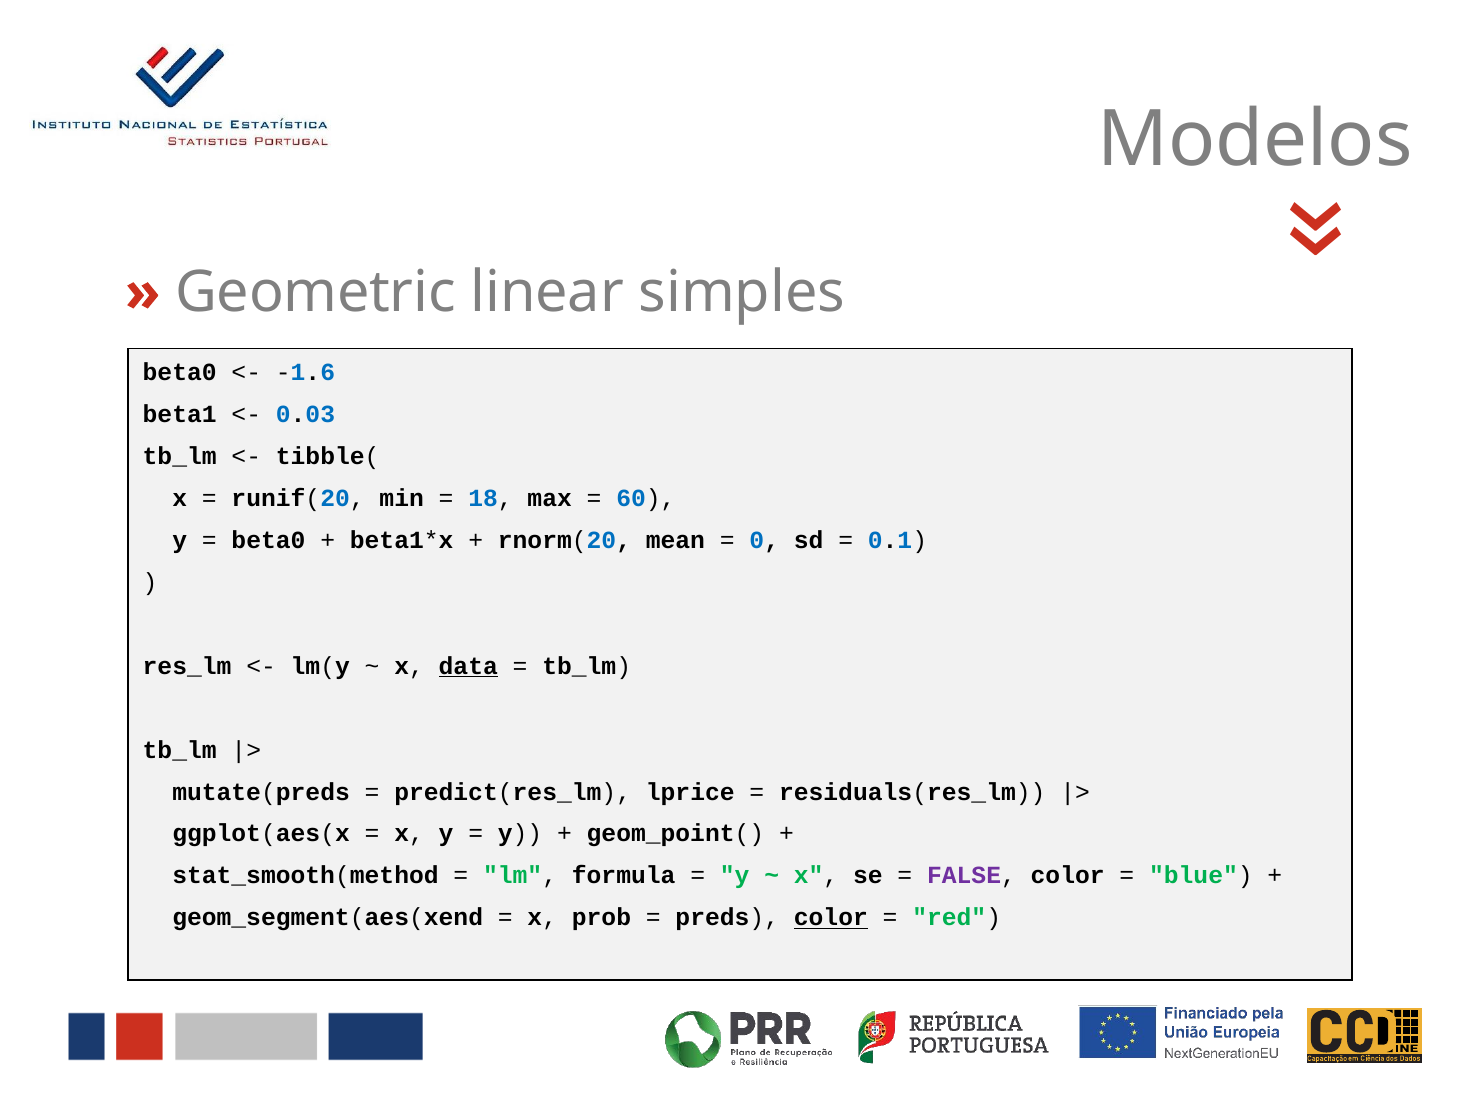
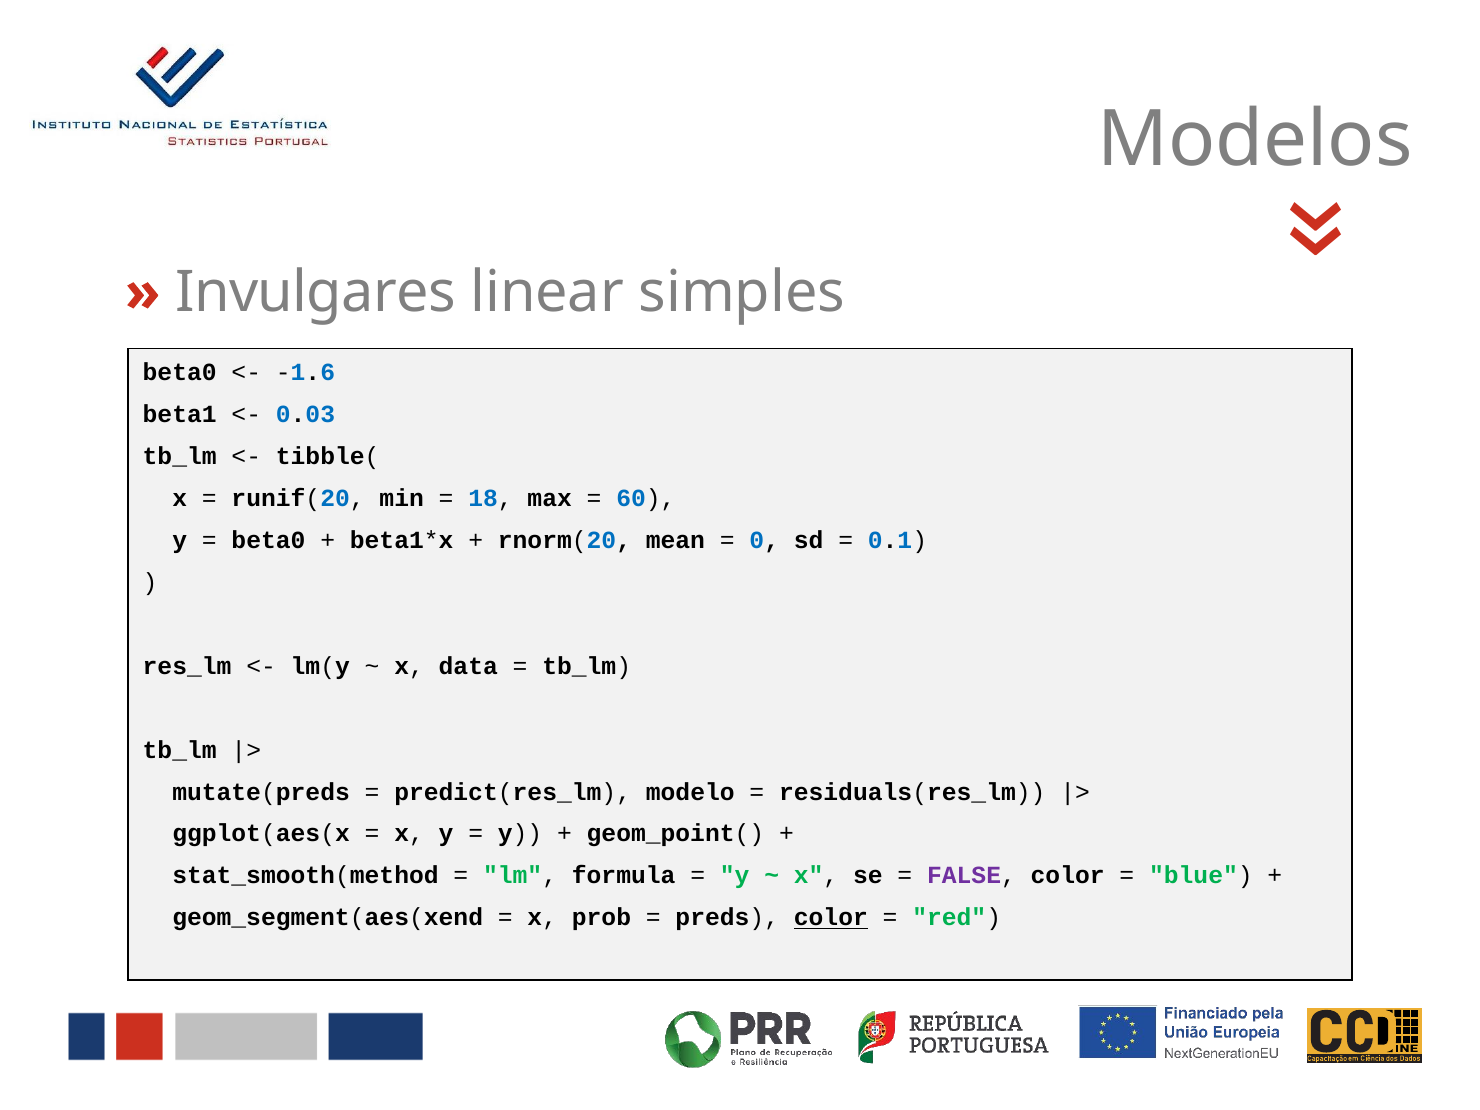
Geometric: Geometric -> Invulgares (316, 292)
data underline: present -> none (468, 666)
lprice: lprice -> modelo (690, 792)
